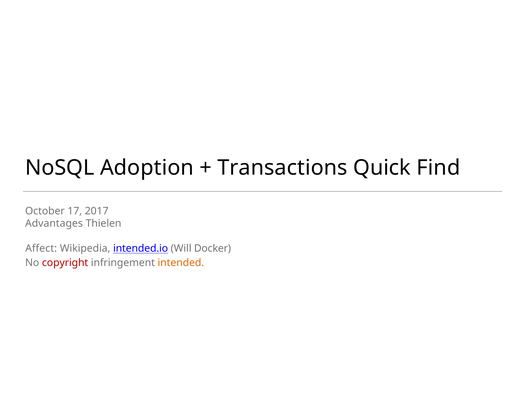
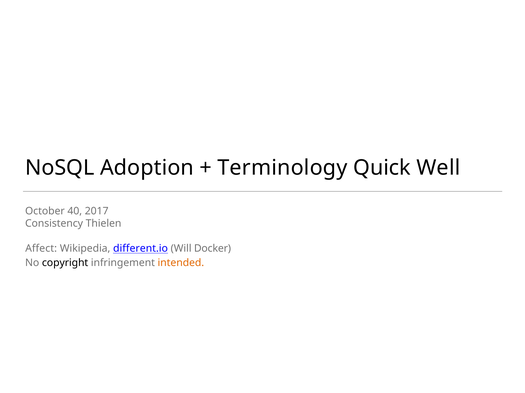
Transactions: Transactions -> Terminology (282, 168)
Find: Find -> Well (438, 168)
17: 17 -> 40 (75, 212)
Advantages: Advantages -> Consistency (54, 224)
intended.io: intended.io -> different.io (141, 249)
copyright colour: red -> black (65, 263)
